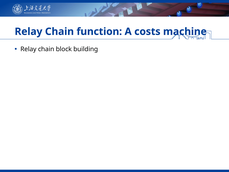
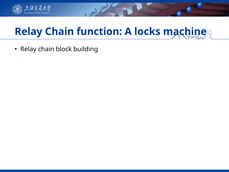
costs: costs -> locks (147, 32)
